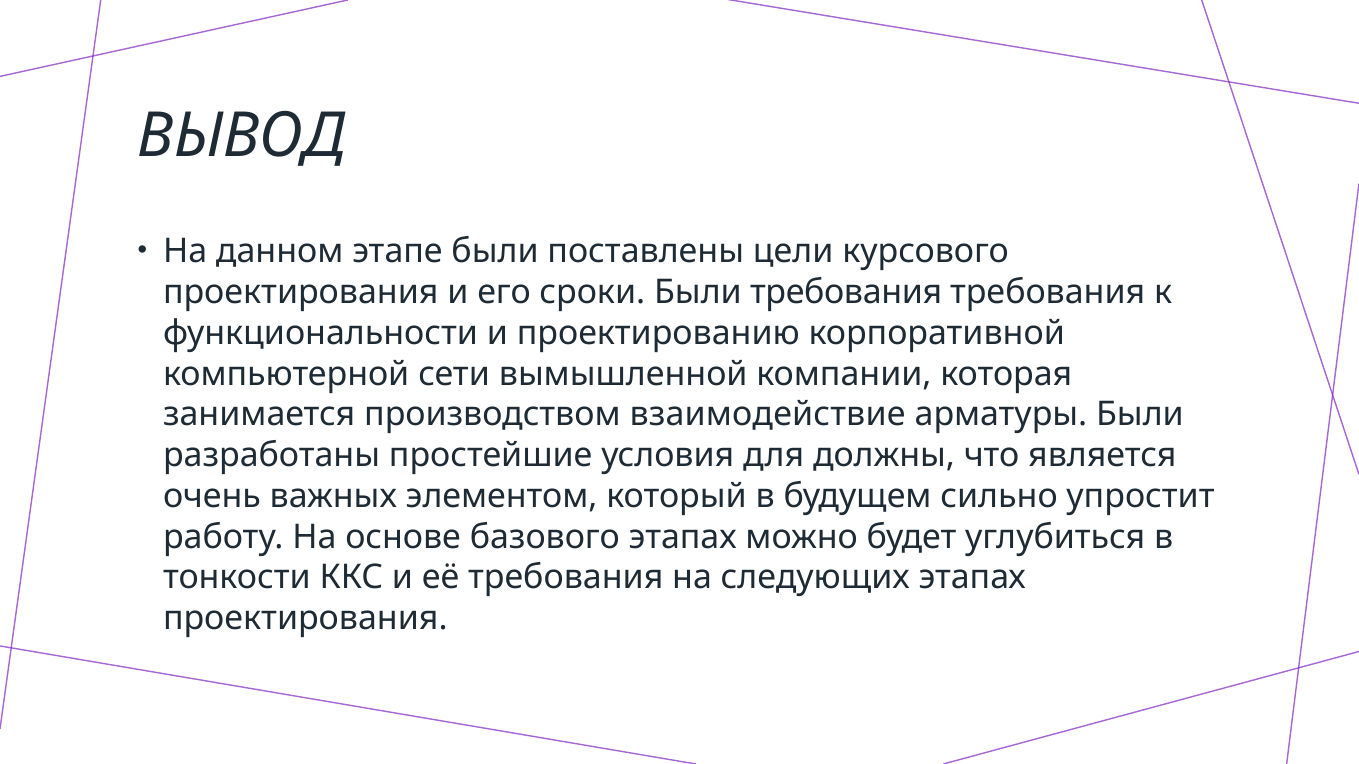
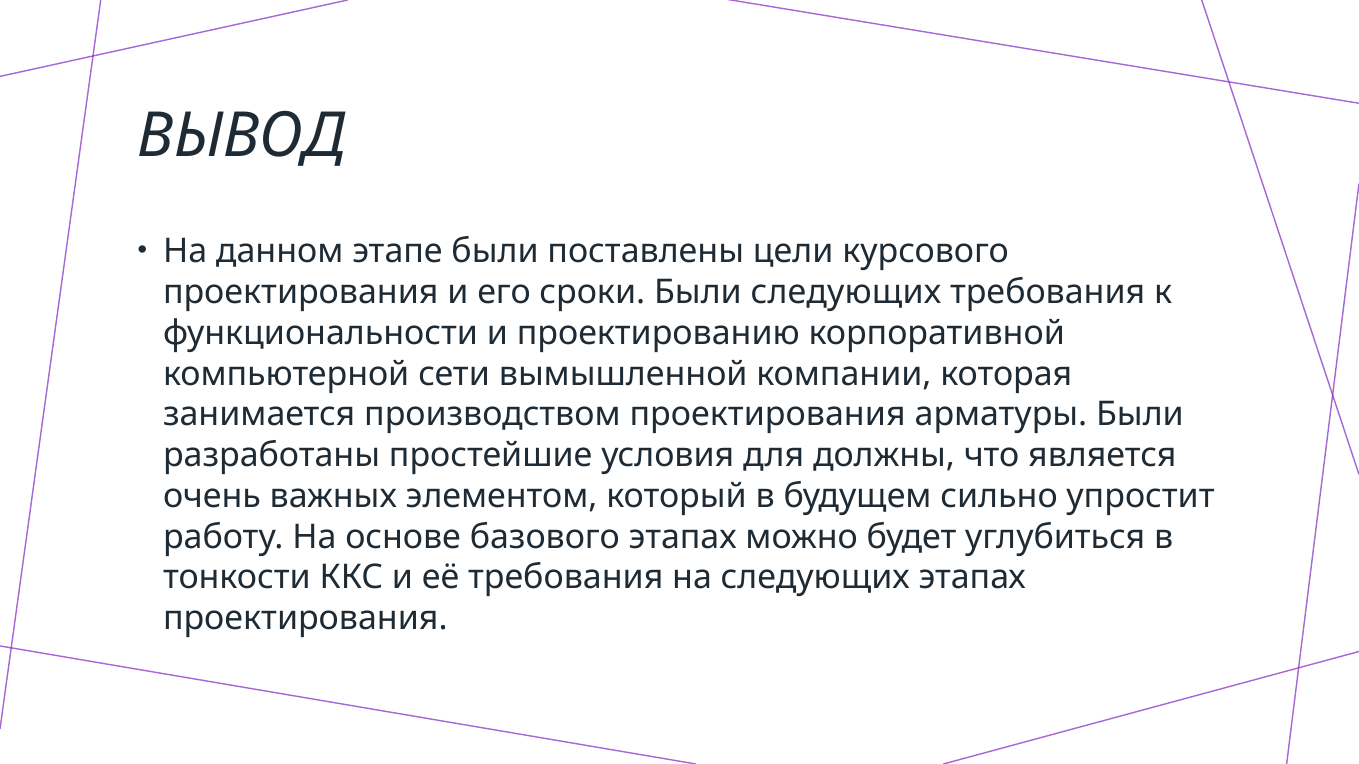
Были требования: требования -> следующих (846, 293)
производством взаимодействие: взаимодействие -> проектирования (768, 415)
